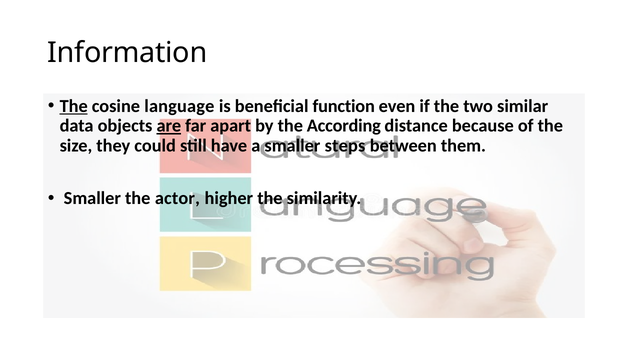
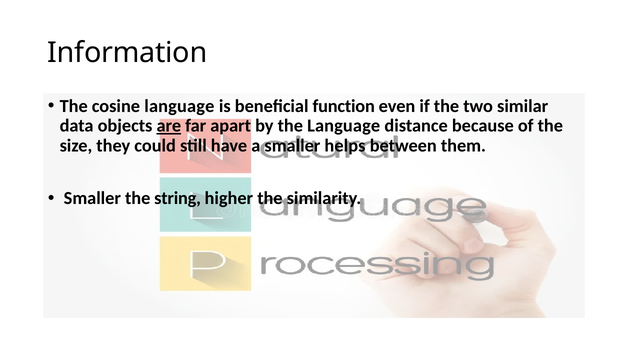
The underline: present -> none (74, 106)
the According: According -> Language (344, 126)
steps: steps -> helps (345, 146)
actor: actor -> string (178, 198)
